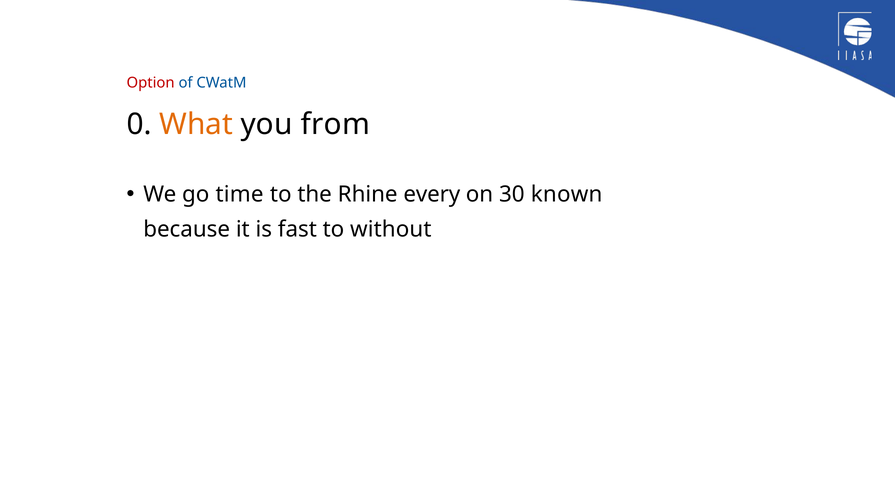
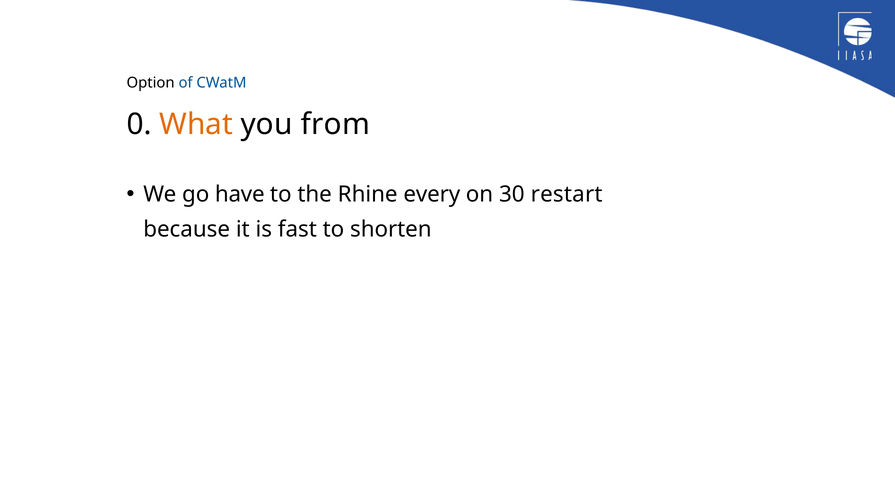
Option colour: red -> black (151, 83)
time: time -> have (240, 194)
known: known -> restart (567, 194)
without: without -> shorten (391, 229)
